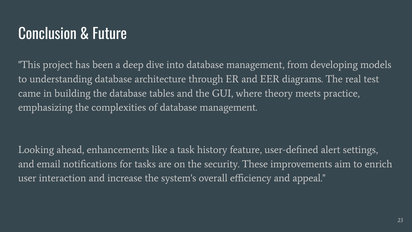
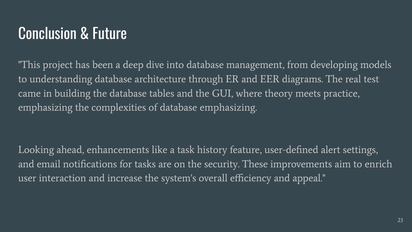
of database management: management -> emphasizing (228, 107)
